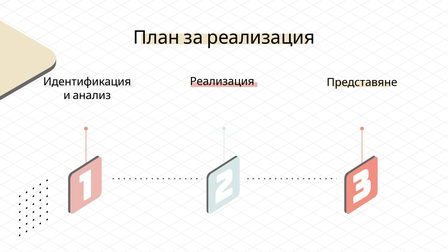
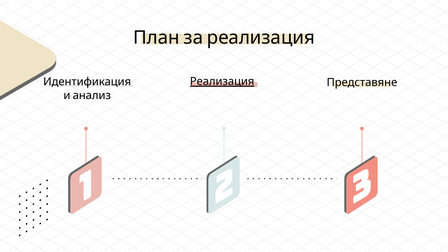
Реализация underline: none -> present (222, 81)
